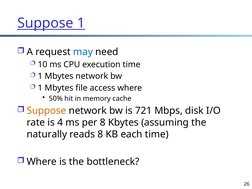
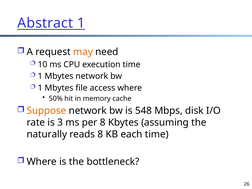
Suppose: Suppose -> Abstract (45, 23)
may colour: blue -> orange (83, 52)
721: 721 -> 548 (143, 111)
4: 4 -> 3 (60, 122)
